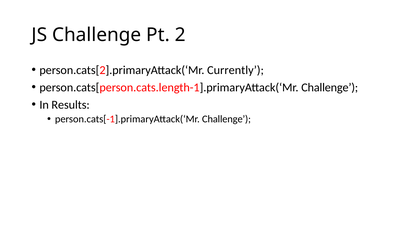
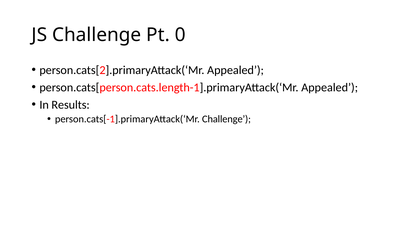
2: 2 -> 0 (180, 35)
person.cats[2].primaryAttack(‘Mr Currently: Currently -> Appealed (236, 70)
person.cats[person.cats.length-1].primaryAttack(‘Mr Challenge: Challenge -> Appealed (330, 88)
